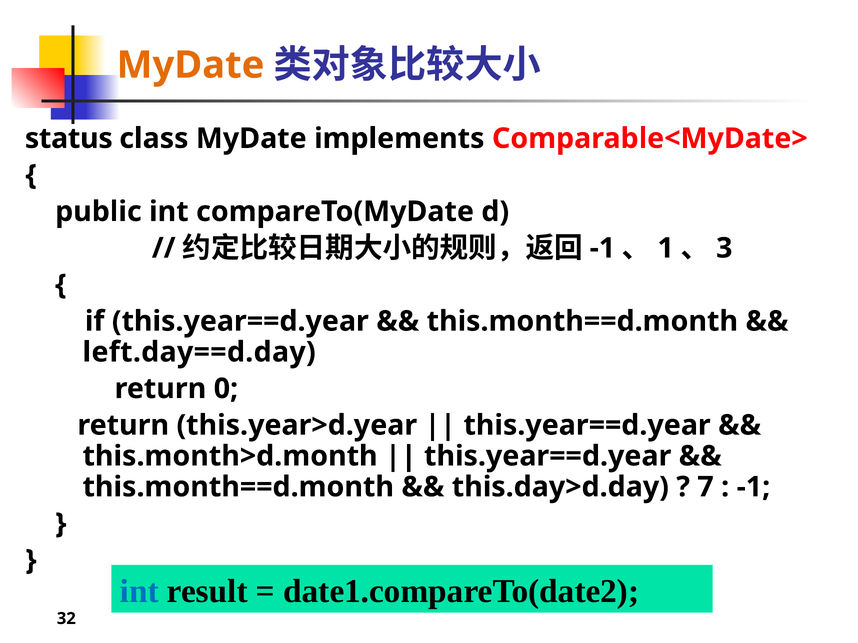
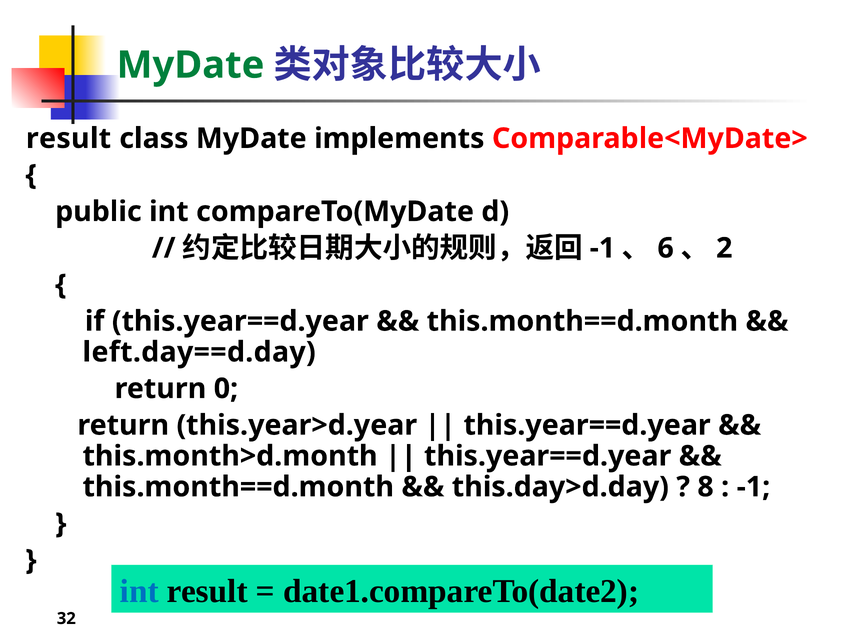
MyDate colour: orange -> green (190, 65)
status: status -> result (69, 139)
1: 1 -> 6 (666, 248)
3: 3 -> 2 (724, 248)
7: 7 -> 8 (706, 487)
